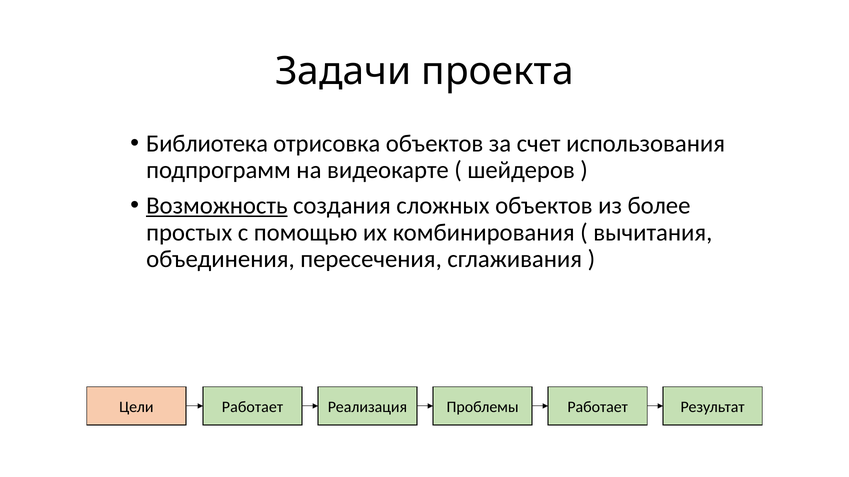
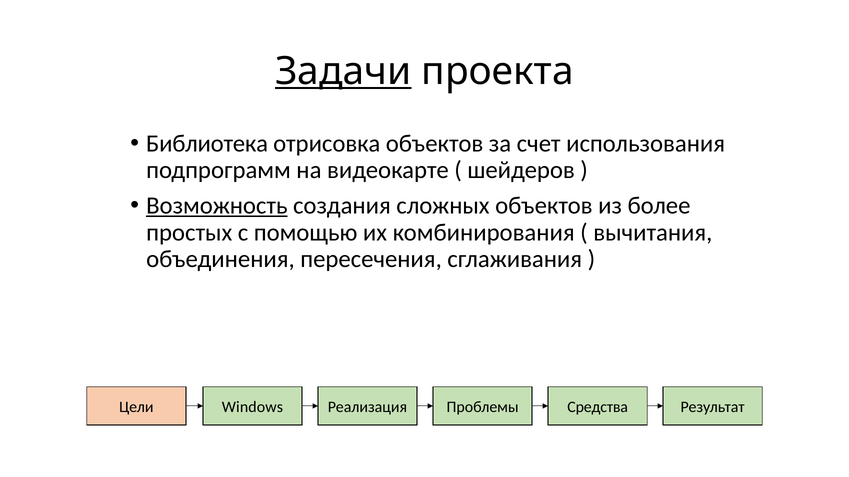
Задачи underline: none -> present (343, 71)
Цели Работает: Работает -> Windows (252, 408)
Проблемы Работает: Работает -> Средства (598, 408)
